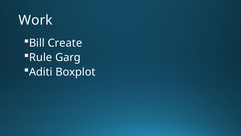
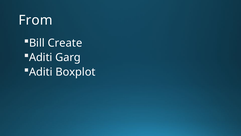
Work: Work -> From (36, 20)
Rule: Rule -> Aditi (41, 57)
